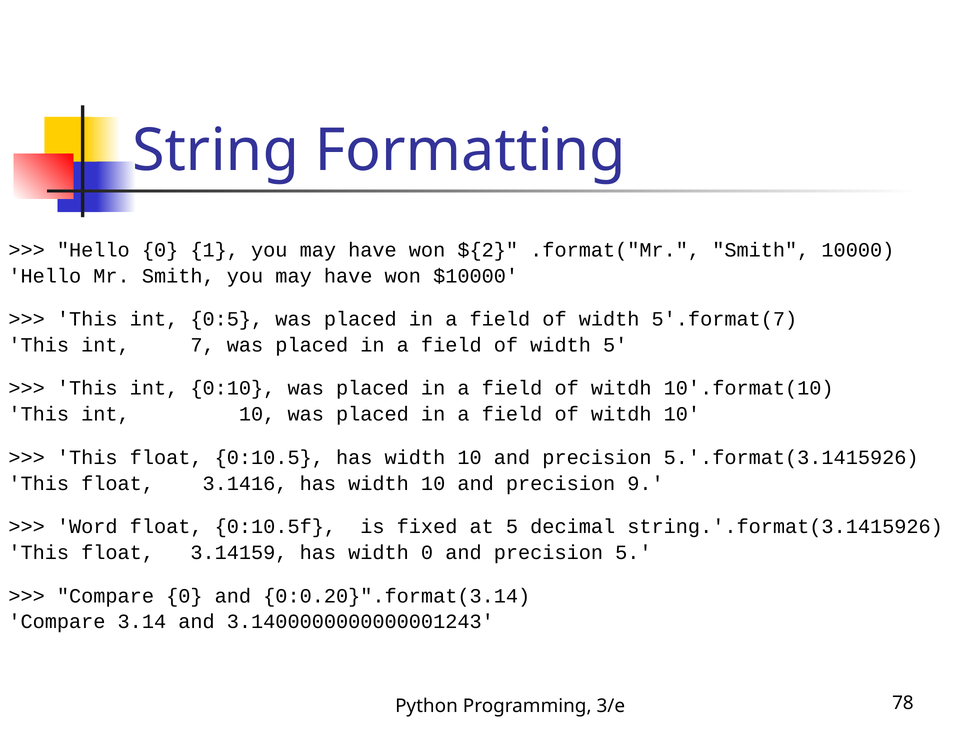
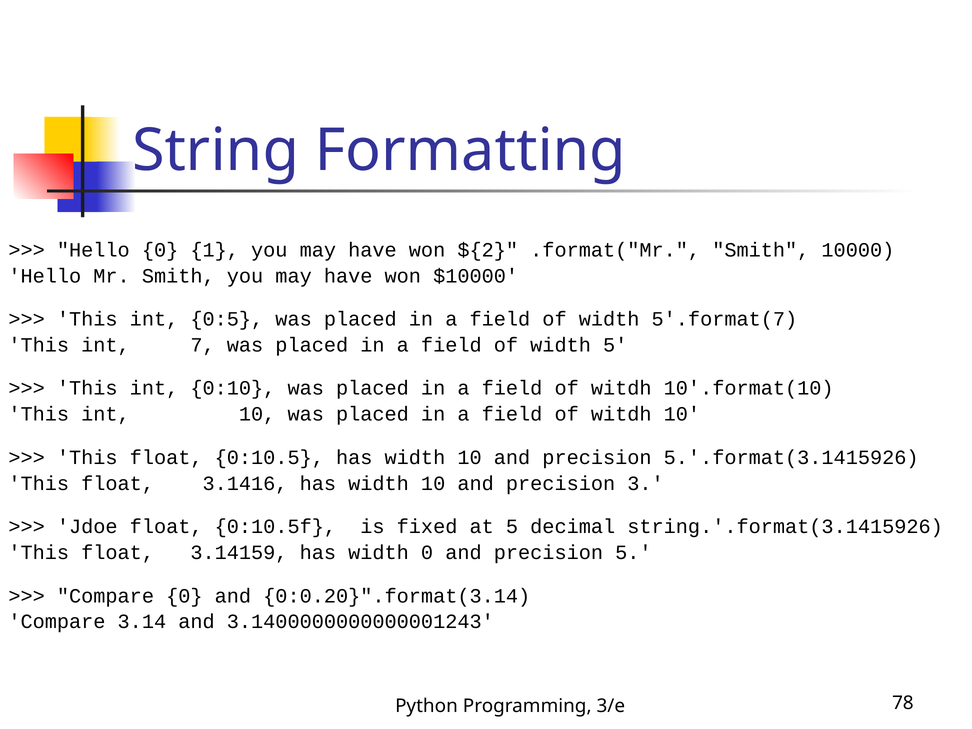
9: 9 -> 3 (646, 483)
Word: Word -> Jdoe (87, 527)
